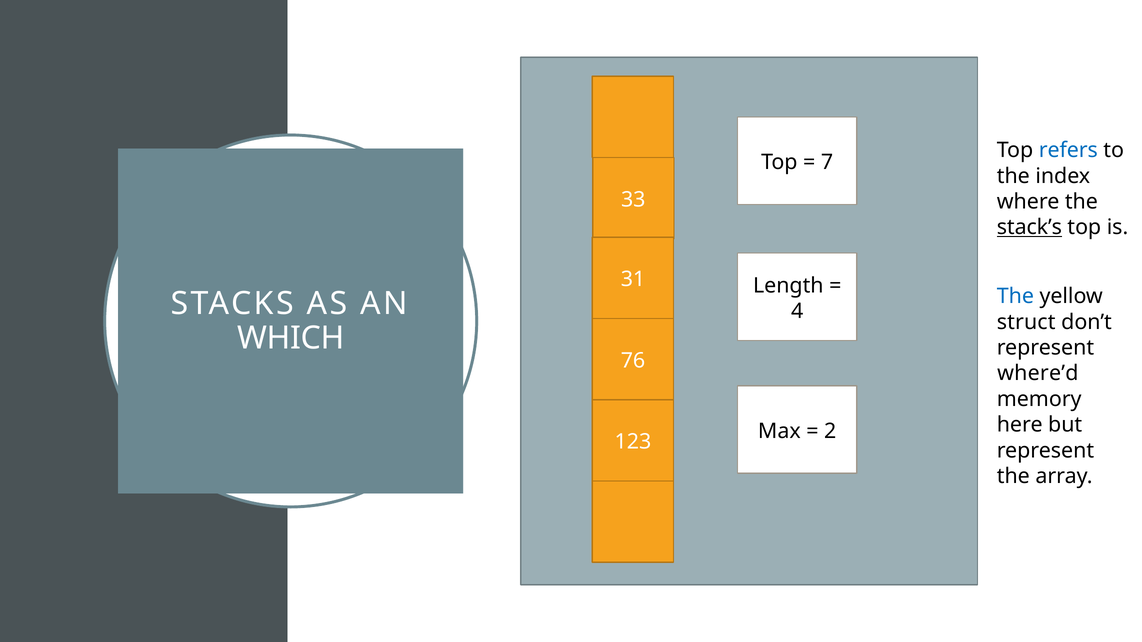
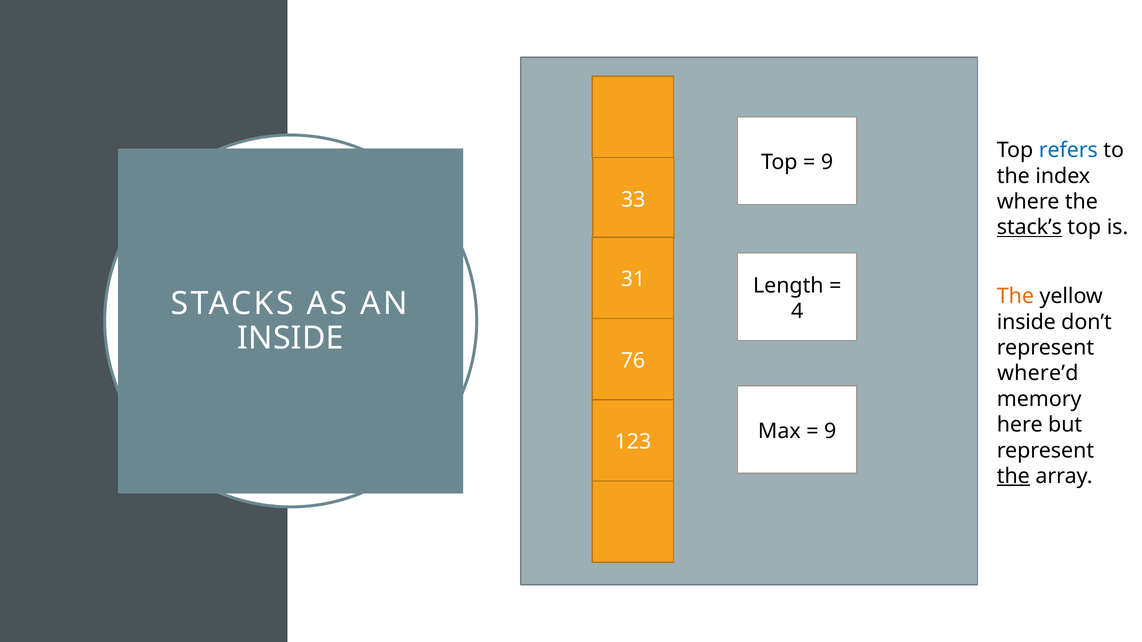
7: 7 -> 9 (827, 162)
The colour: blue -> orange (1015, 297)
struct: struct -> inside (1026, 322)
WHICH: WHICH -> INSIDE (290, 338)
2: 2 -> 9 (830, 431)
the underline: none -> present (1013, 476)
